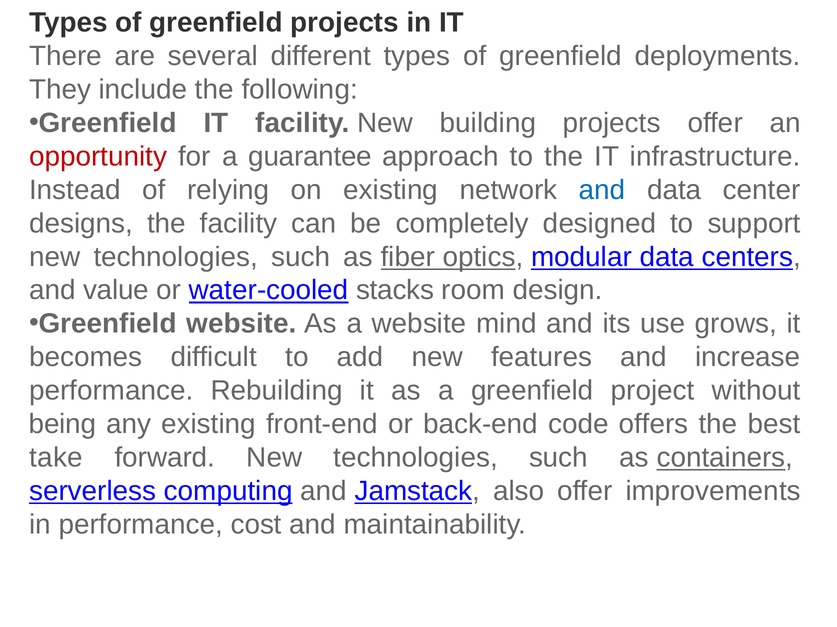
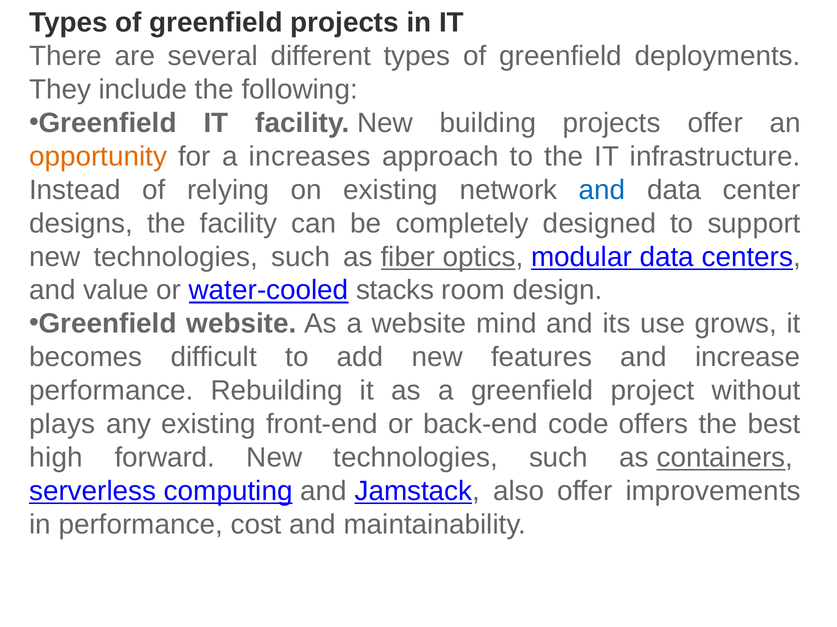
opportunity colour: red -> orange (98, 157)
guarantee: guarantee -> increases (310, 157)
being: being -> plays (62, 425)
take: take -> high (56, 458)
